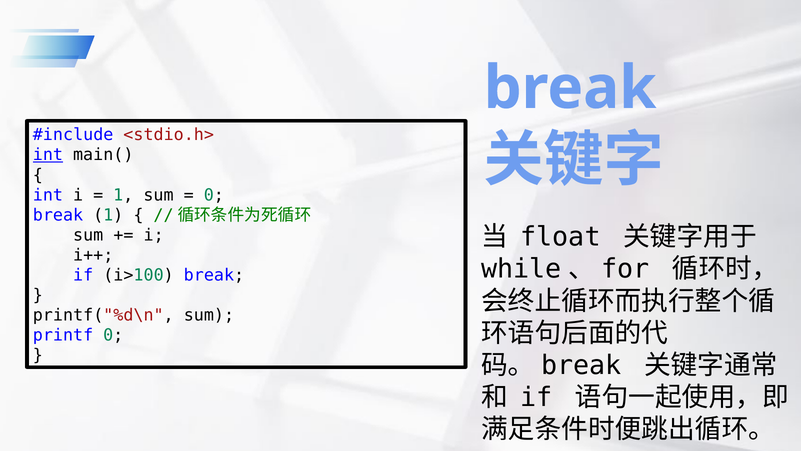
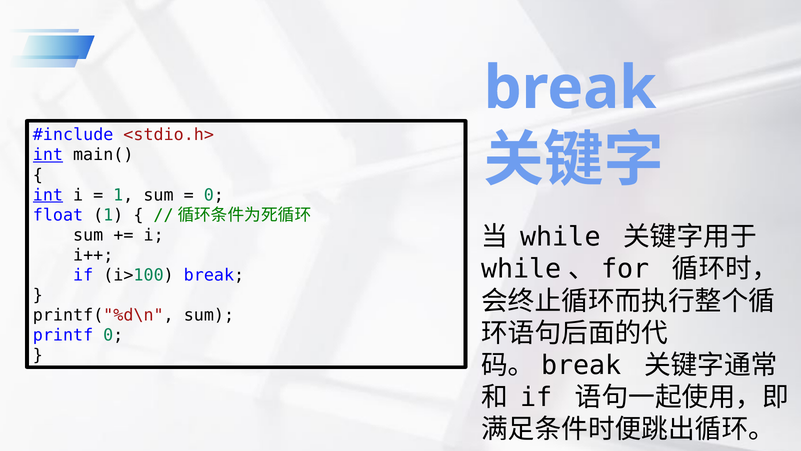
int underline: none -> present (48, 195)
break: break -> float (58, 215)
float: float -> while (560, 237)
